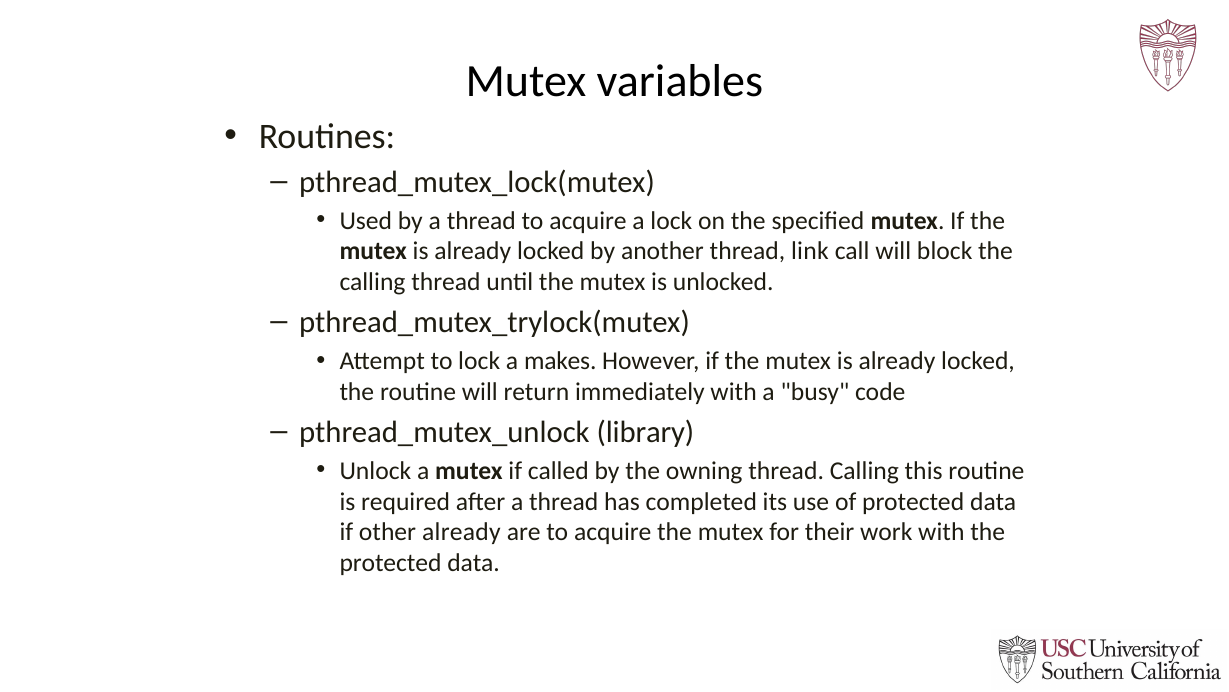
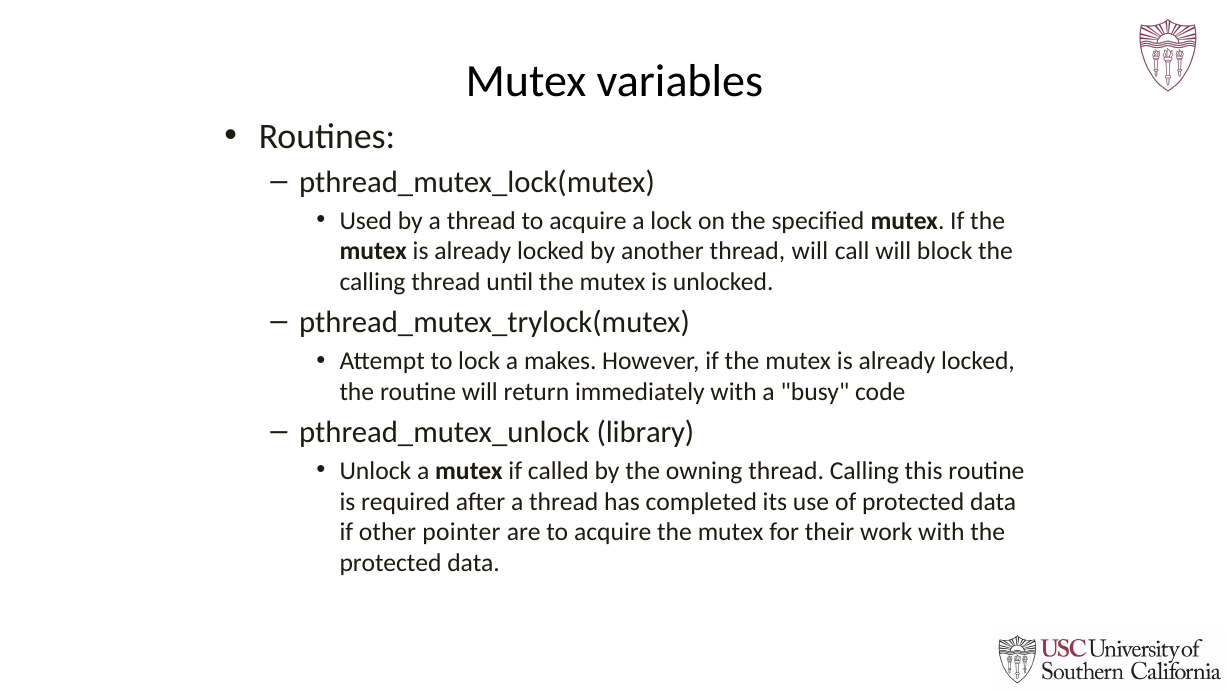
thread link: link -> will (810, 251)
other already: already -> pointer (461, 532)
